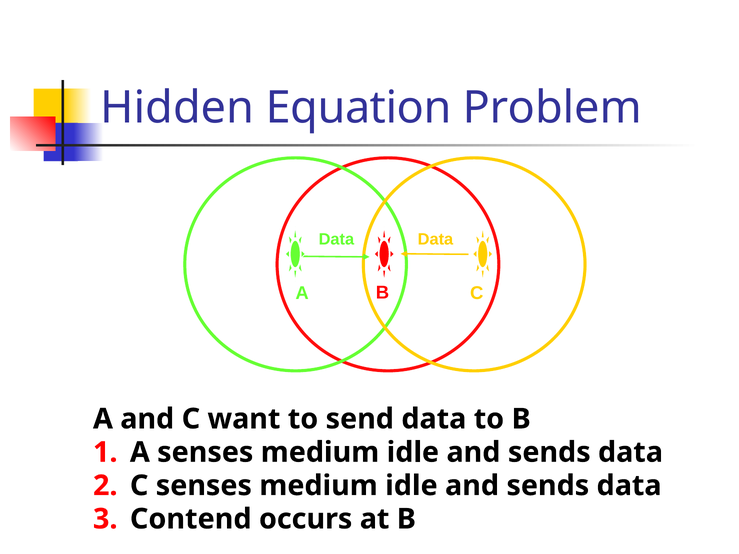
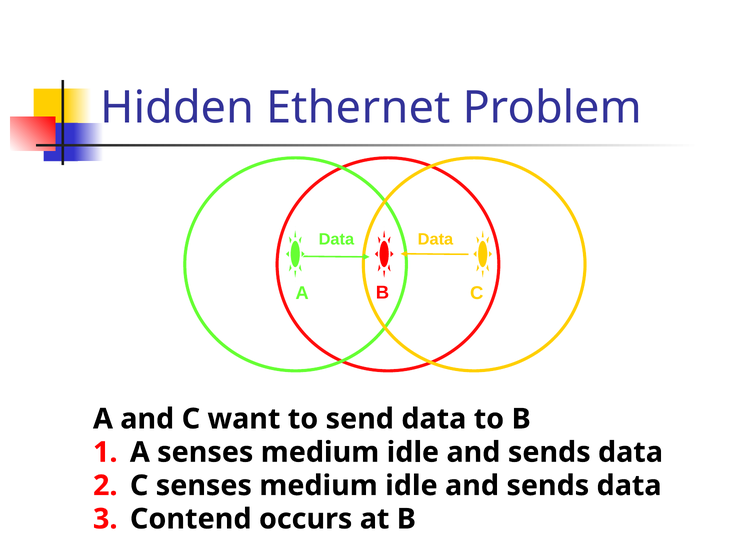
Equation: Equation -> Ethernet (358, 108)
